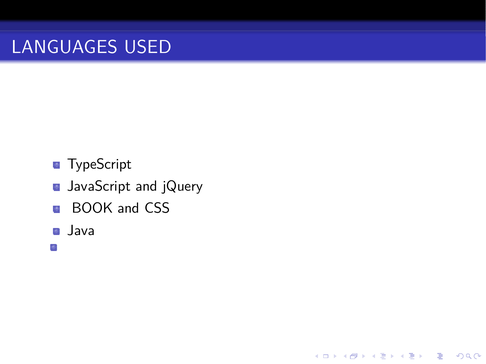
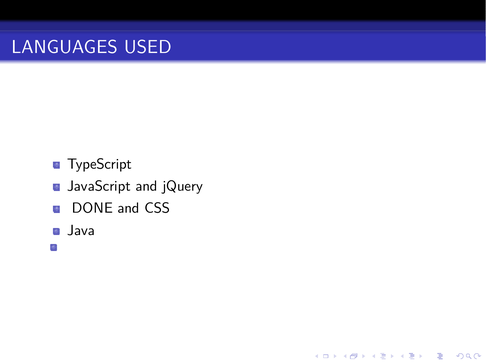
BOOK: BOOK -> DONE (92, 209)
